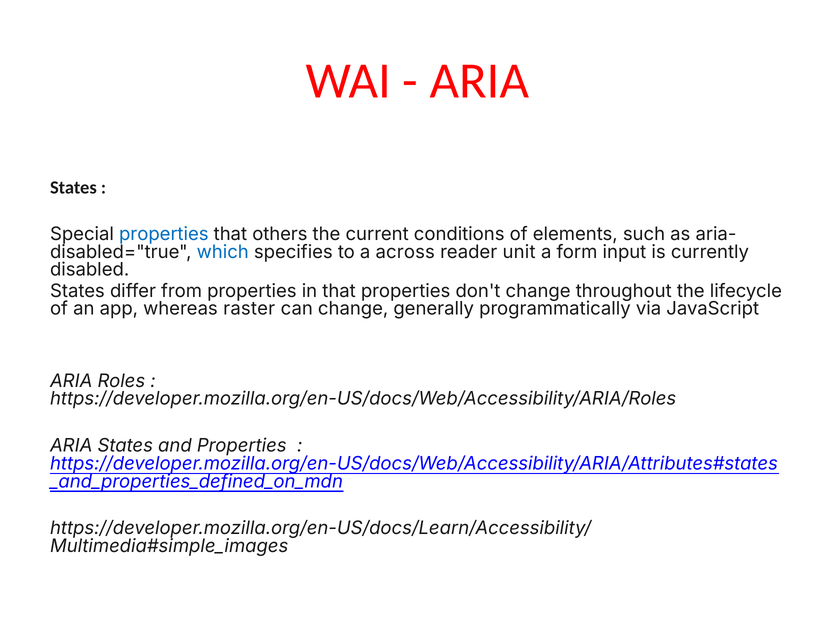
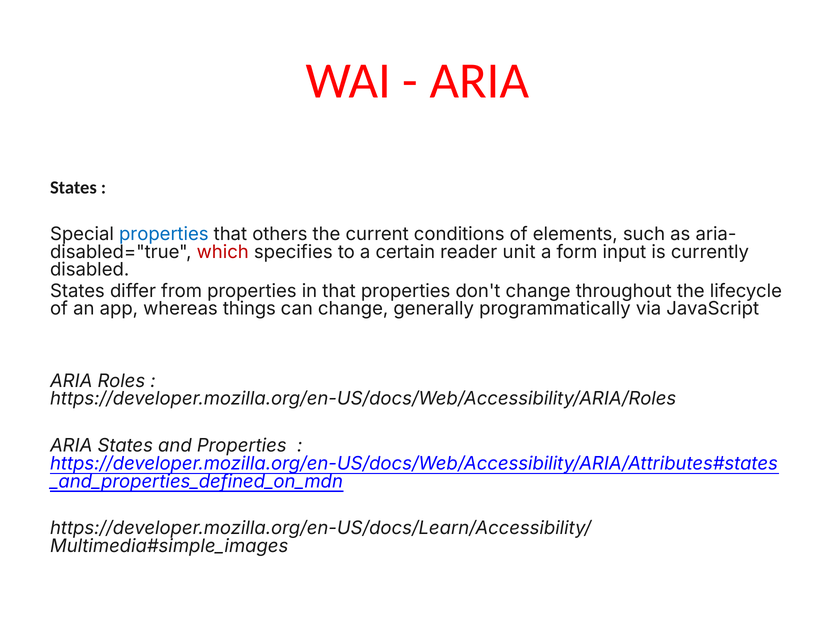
which colour: blue -> red (223, 252)
across: across -> certain (405, 252)
raster: raster -> things (249, 309)
